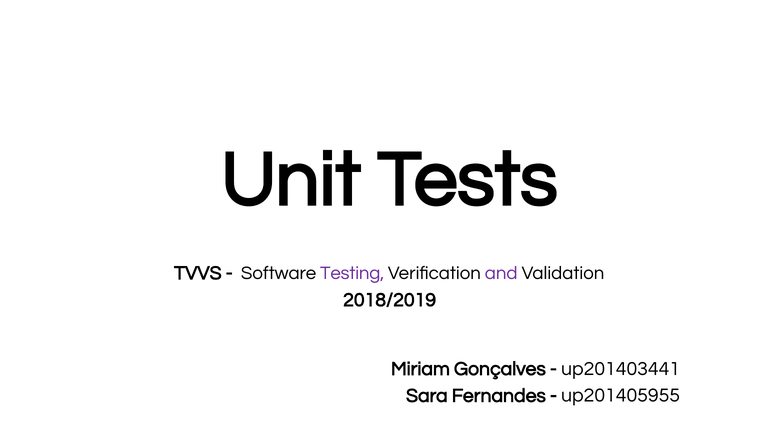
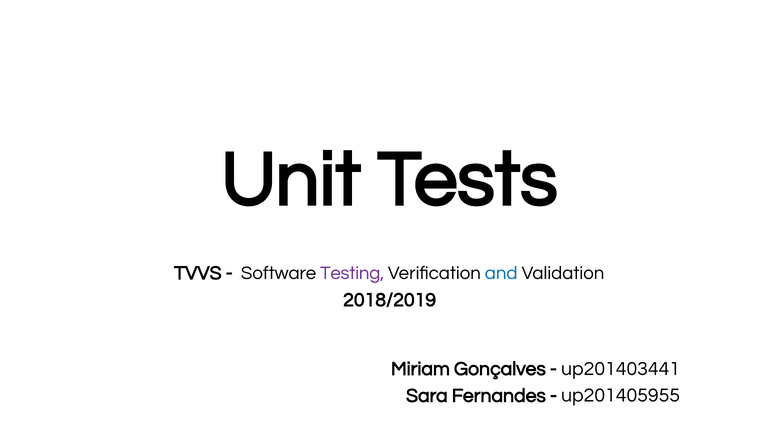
and colour: purple -> blue (501, 273)
